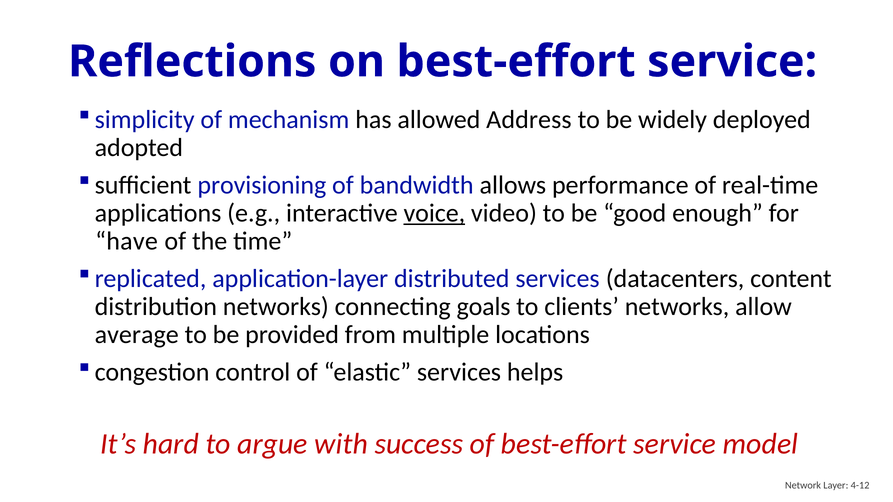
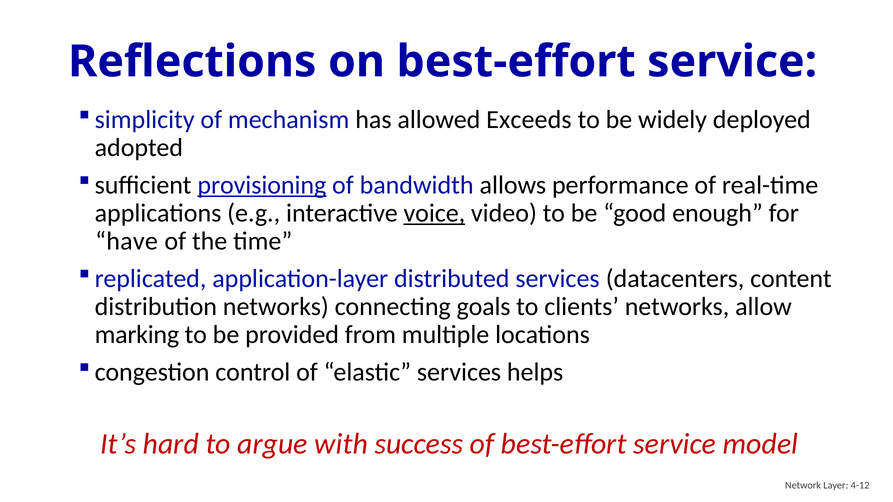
Address: Address -> Exceeds (529, 120)
provisioning underline: none -> present (262, 185)
average: average -> marking (137, 335)
